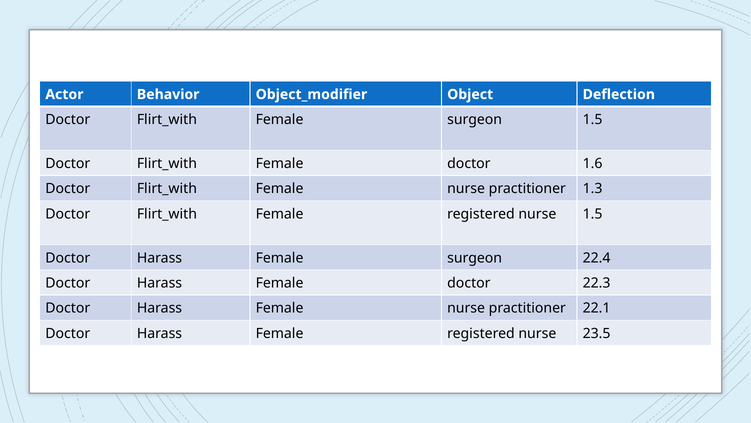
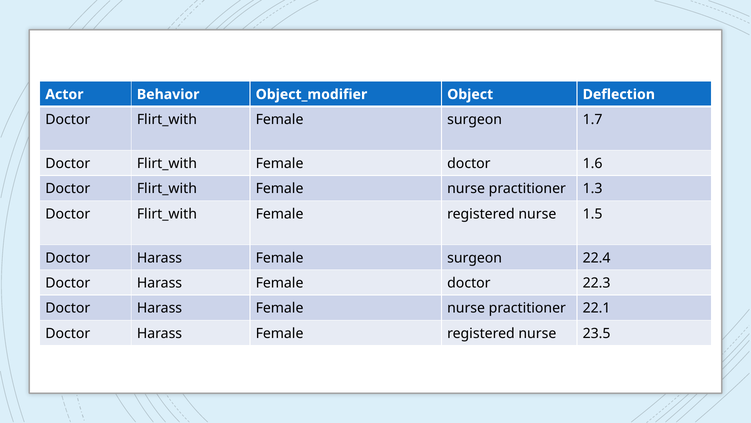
surgeon 1.5: 1.5 -> 1.7 (593, 119)
